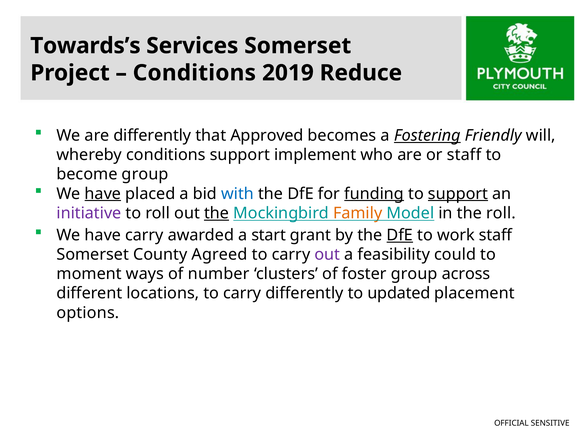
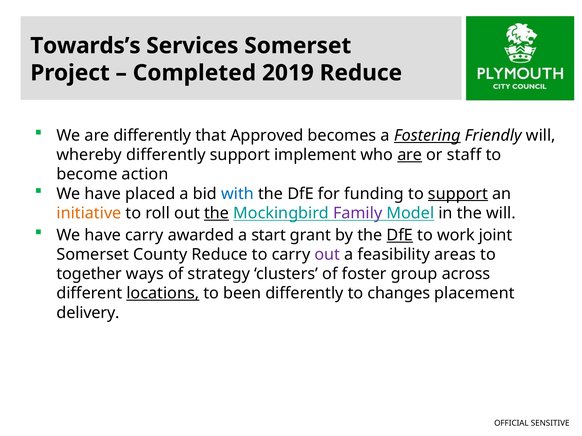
Conditions: Conditions -> Completed (194, 73)
whereby conditions: conditions -> differently (166, 155)
are underline: none -> present (410, 155)
become group: group -> action (145, 175)
have underline: present -> none (103, 194)
funding underline: present -> none (374, 194)
initiative colour: purple -> orange (89, 213)
Family colour: orange -> purple (358, 213)
the roll: roll -> will (501, 213)
work staff: staff -> joint (496, 235)
County Agreed: Agreed -> Reduce (220, 255)
could: could -> areas (455, 255)
moment: moment -> together (89, 274)
number: number -> strategy (219, 274)
locations underline: none -> present (163, 294)
carry: carry -> been (242, 294)
updated: updated -> changes (399, 294)
options: options -> delivery (88, 313)
